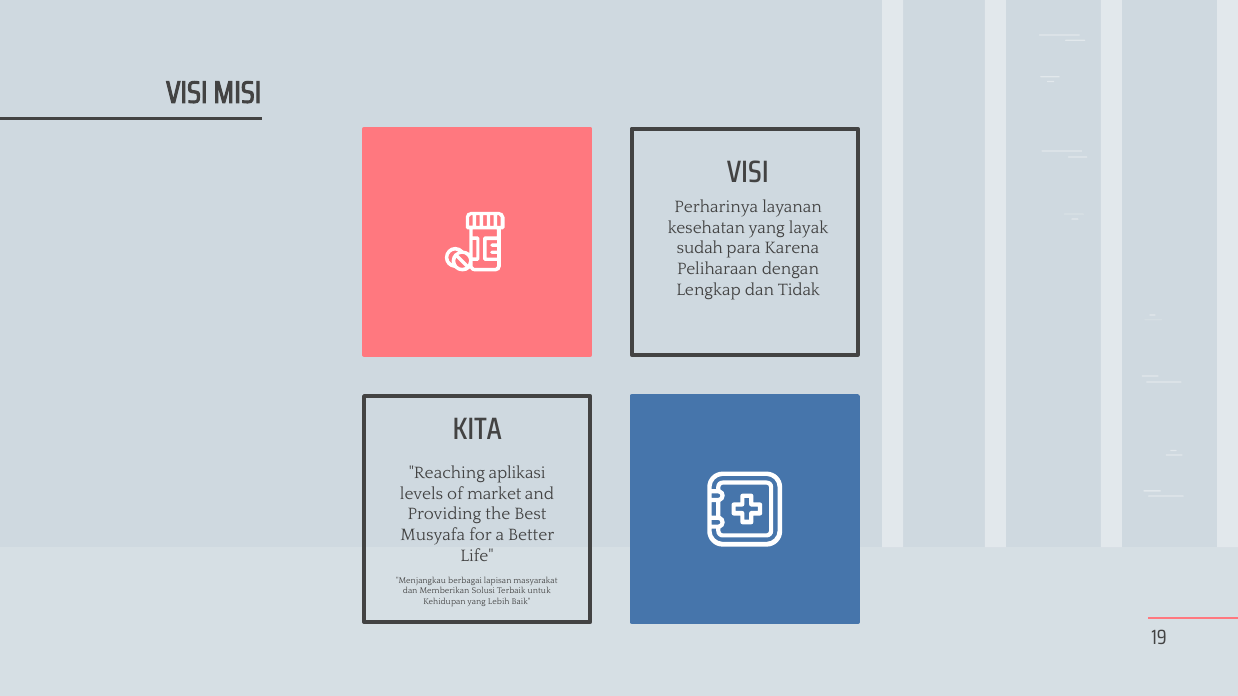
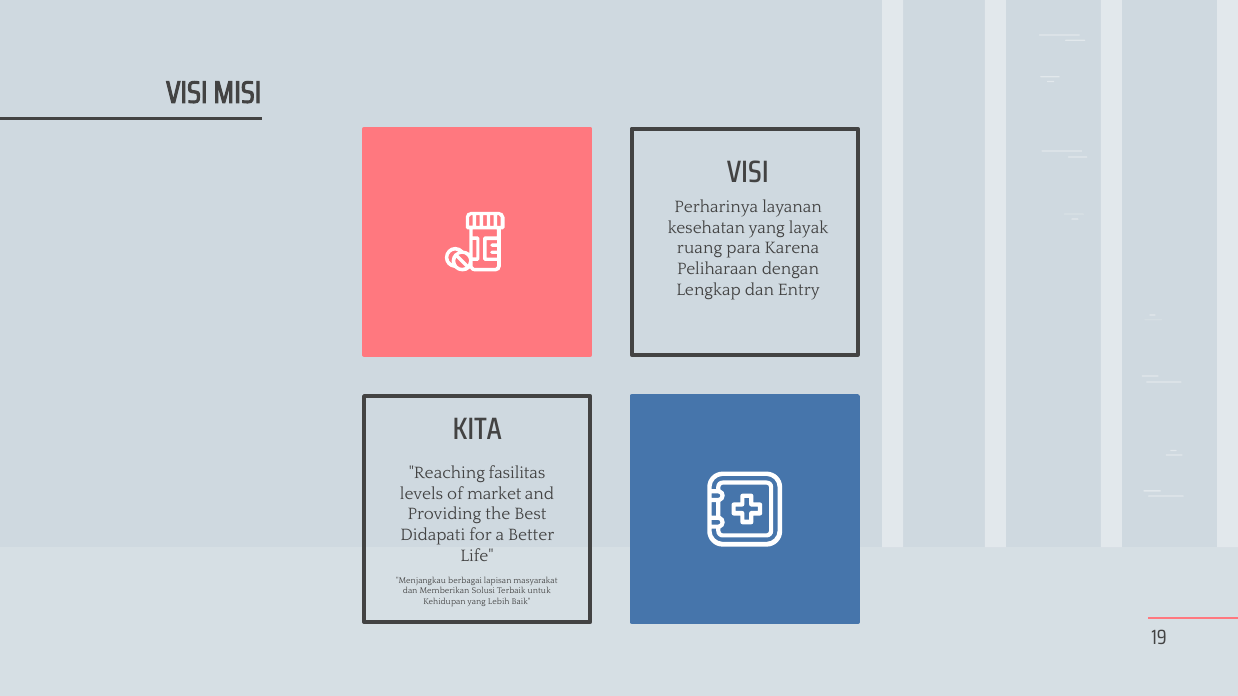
sudah: sudah -> ruang (700, 248)
Tidak: Tidak -> Entry (799, 289)
aplikasi: aplikasi -> fasilitas (517, 473)
Musyafa: Musyafa -> Didapati (433, 535)
